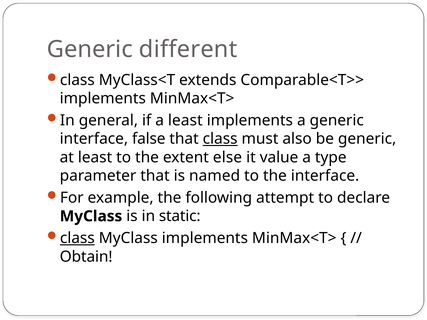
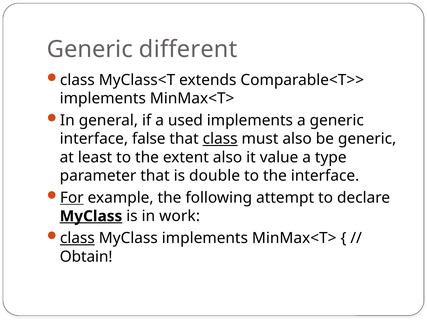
a least: least -> used (185, 120)
extent else: else -> also (228, 157)
named: named -> double (215, 176)
For underline: none -> present (72, 198)
MyClass underline: none -> present (91, 216)
static: static -> work (180, 216)
